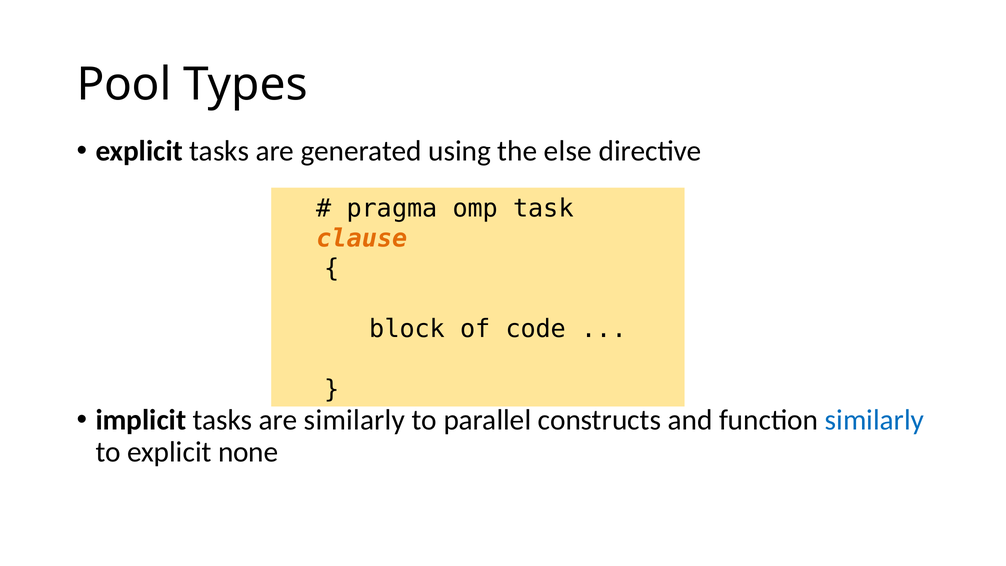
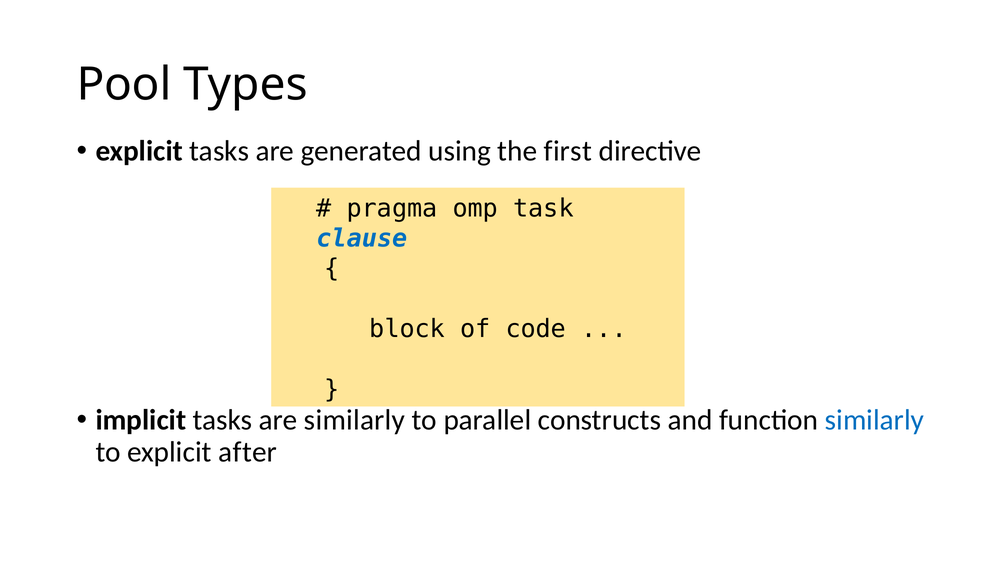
else: else -> first (568, 151)
clause colour: orange -> blue (362, 238)
none: none -> after (248, 452)
